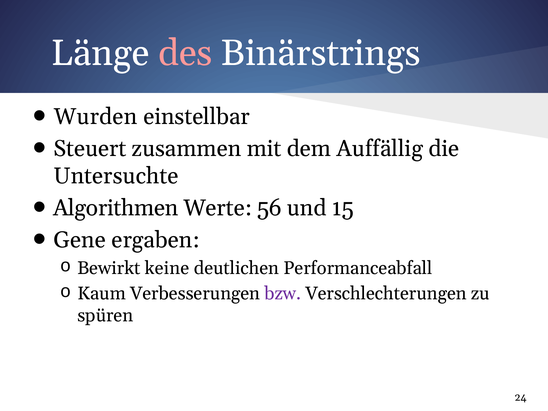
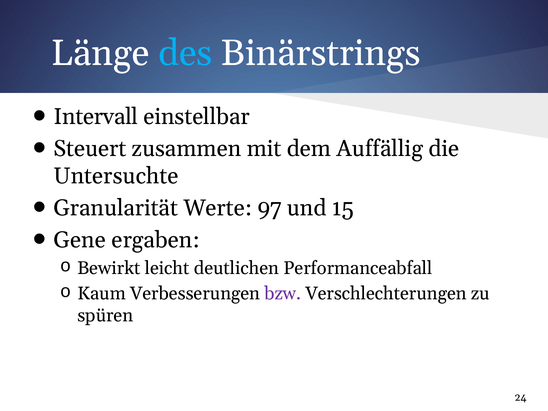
des colour: pink -> light blue (185, 53)
Wurden: Wurden -> Intervall (96, 117)
Algorithmen: Algorithmen -> Granularität (116, 208)
56: 56 -> 97 (270, 208)
keine: keine -> leicht (167, 268)
